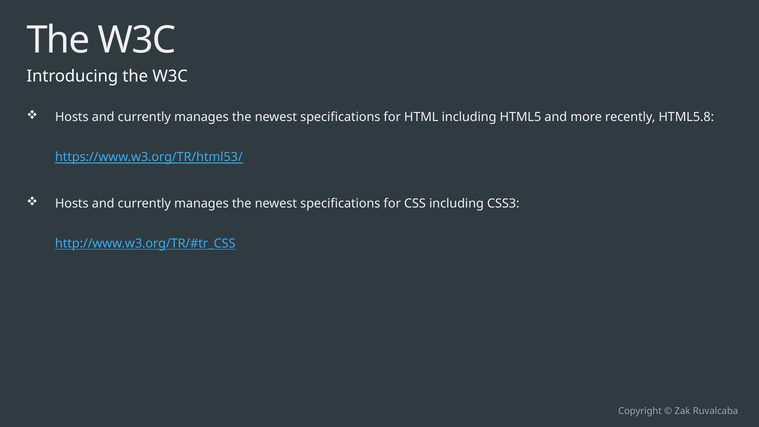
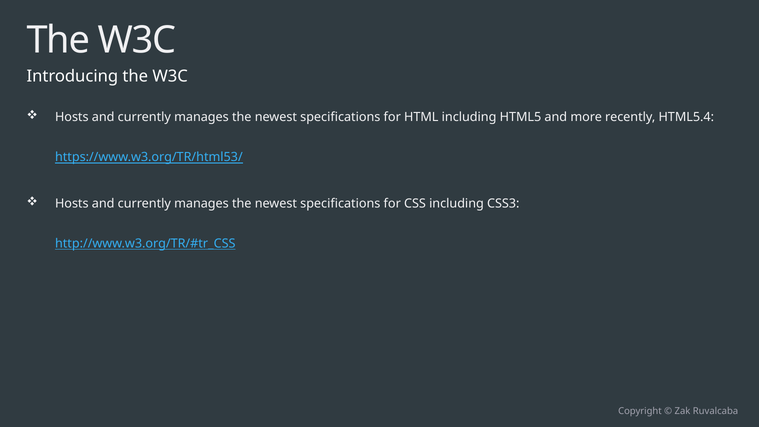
HTML5.8: HTML5.8 -> HTML5.4 (686, 117)
